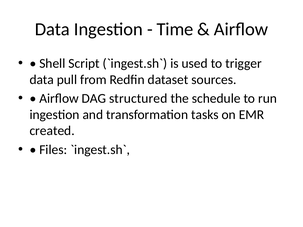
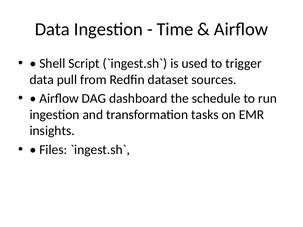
structured: structured -> dashboard (138, 99)
created: created -> insights (52, 131)
